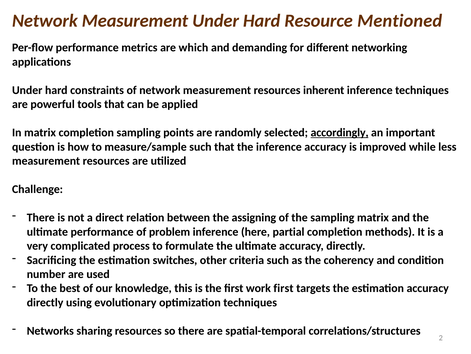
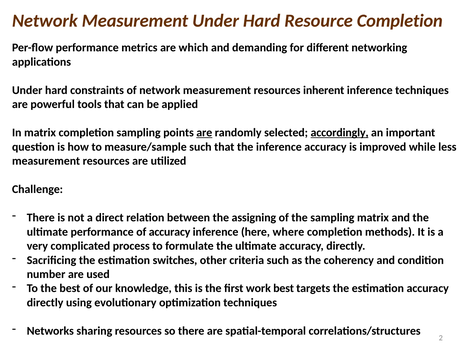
Resource Mentioned: Mentioned -> Completion (400, 21)
are underline: none -> present (204, 132)
of problem: problem -> accuracy (170, 231)
partial: partial -> where (288, 231)
work first: first -> best (284, 288)
